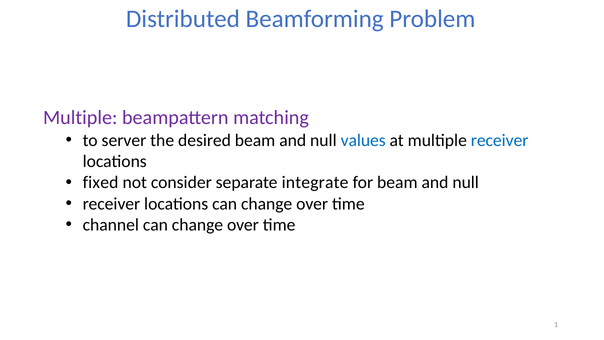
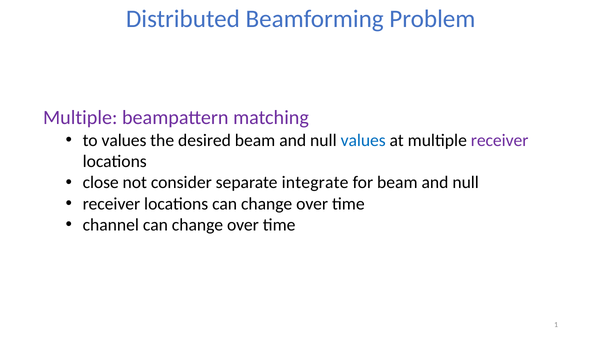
to server: server -> values (124, 140)
receiver colour: blue -> purple (500, 140)
fixed: fixed -> close (101, 183)
